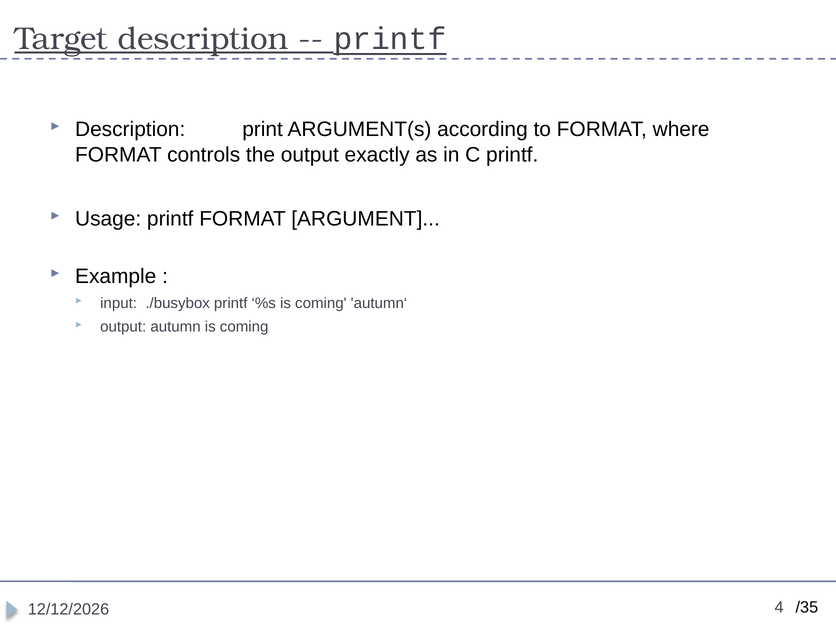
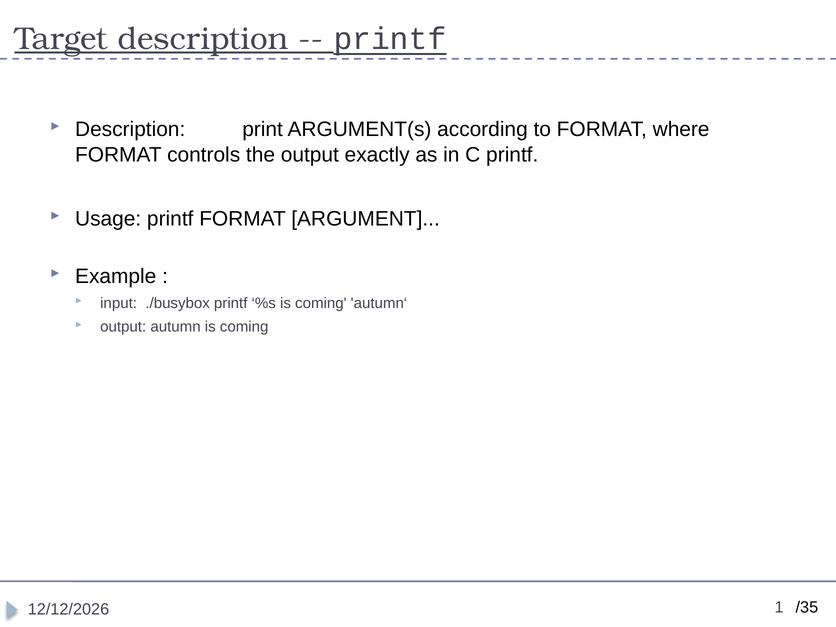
4: 4 -> 1 (779, 607)
